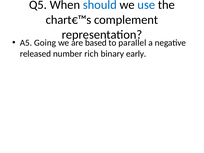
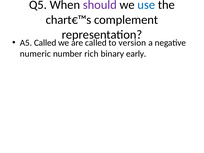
should colour: blue -> purple (100, 5)
A5 Going: Going -> Called (45, 43)
are based: based -> called (96, 43)
parallel: parallel -> version (132, 43)
released: released -> numeric (35, 54)
